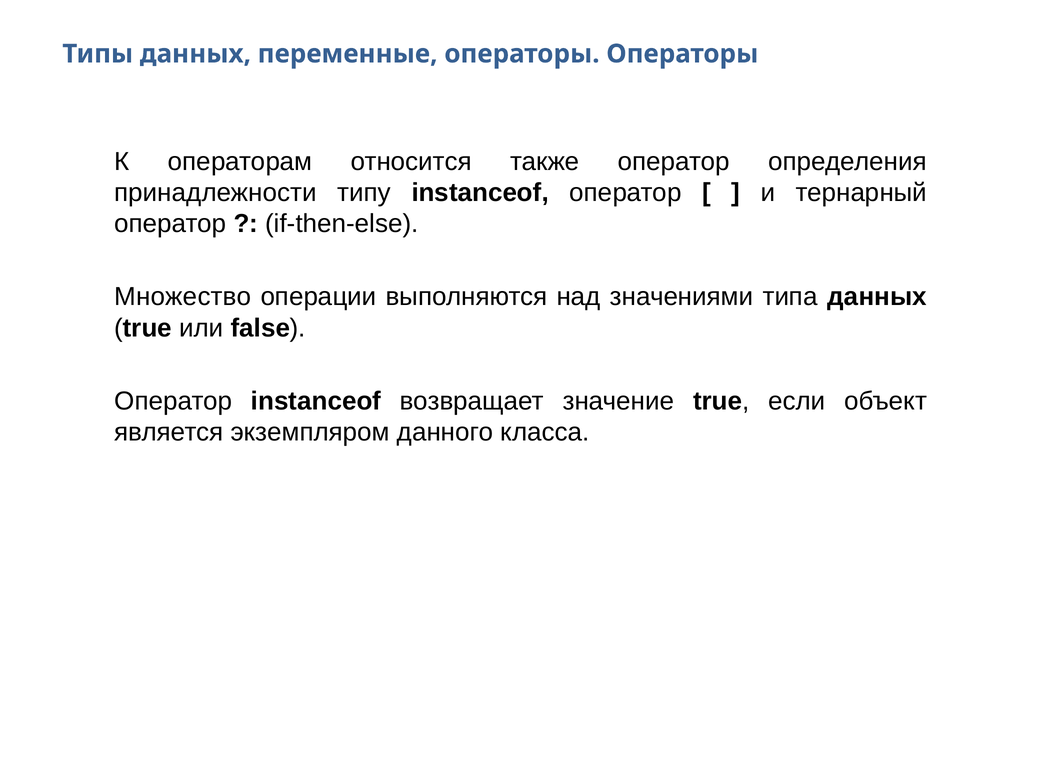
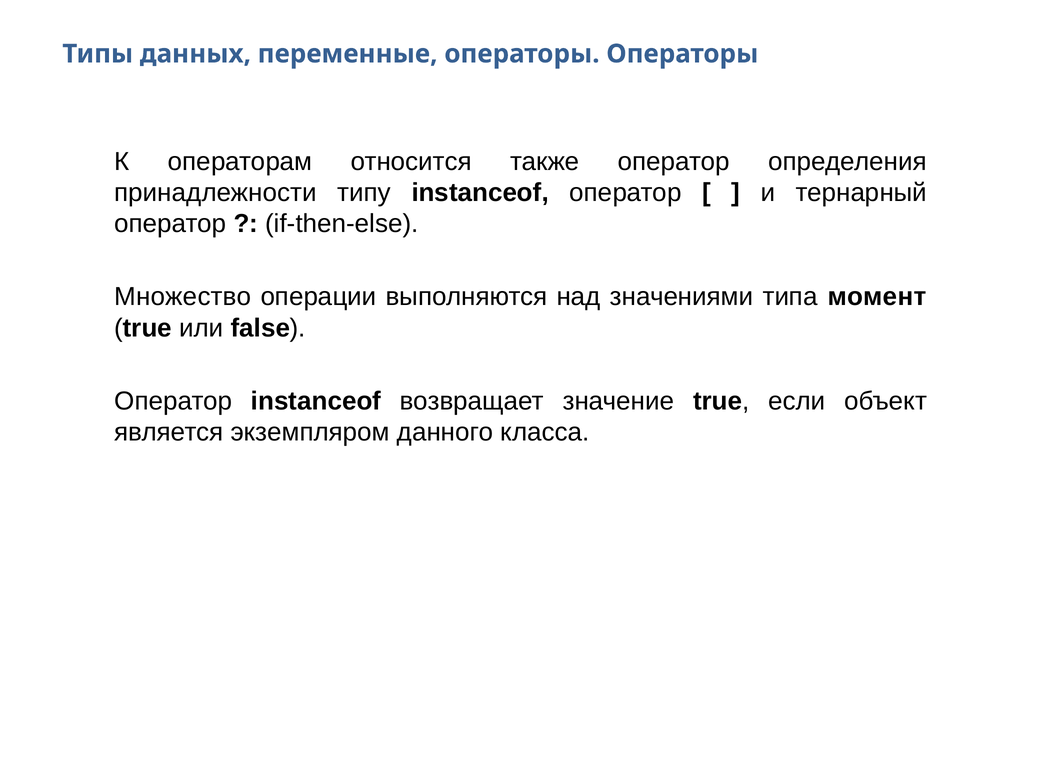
типа данных: данных -> момент (877, 297)
